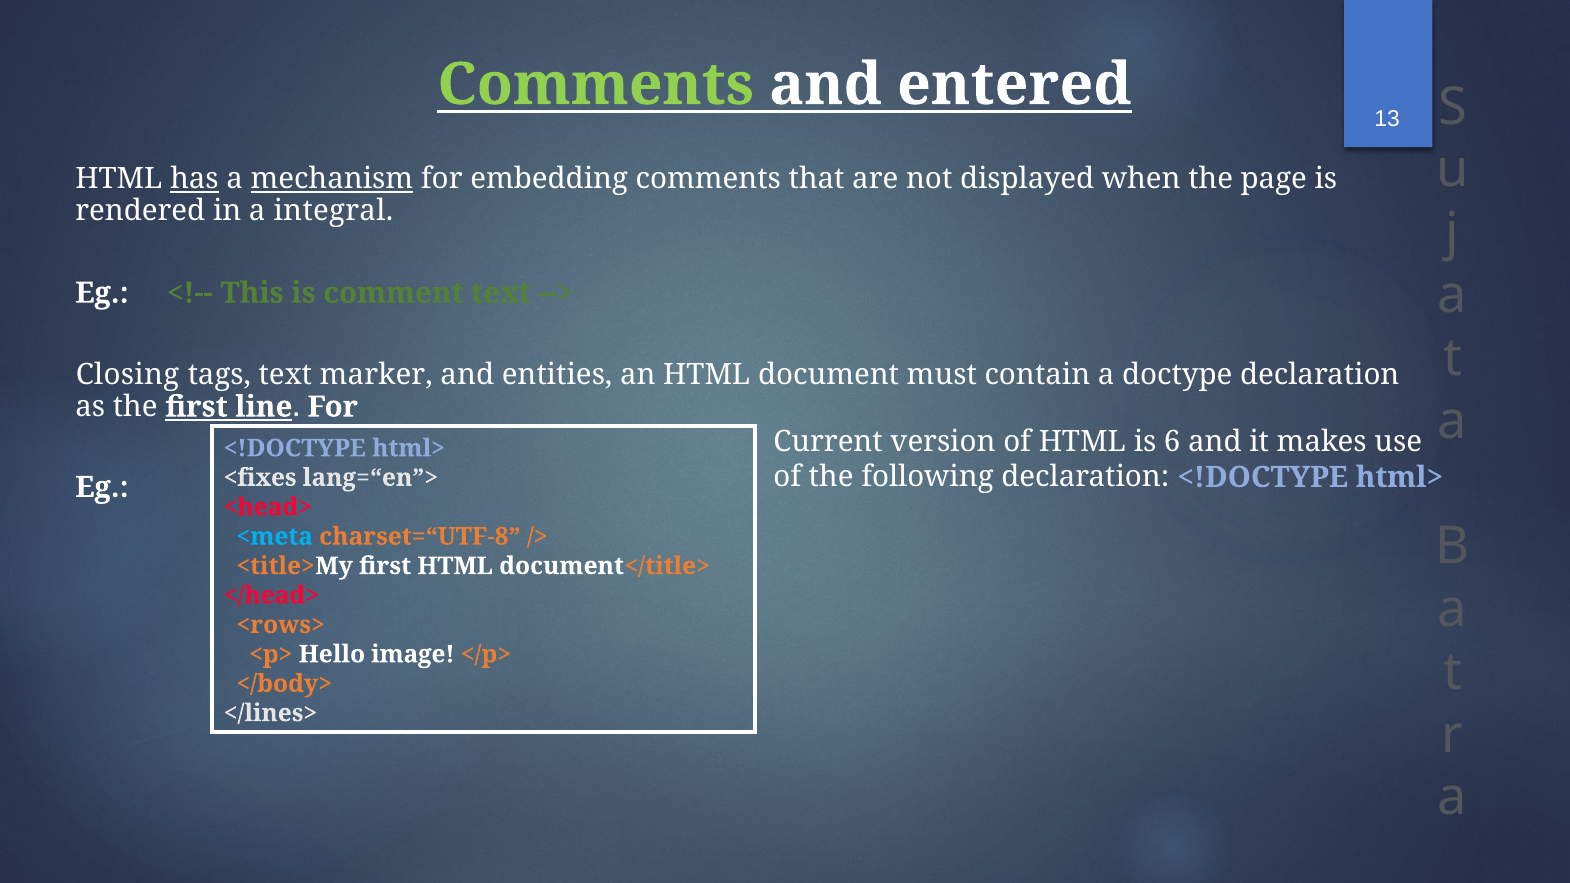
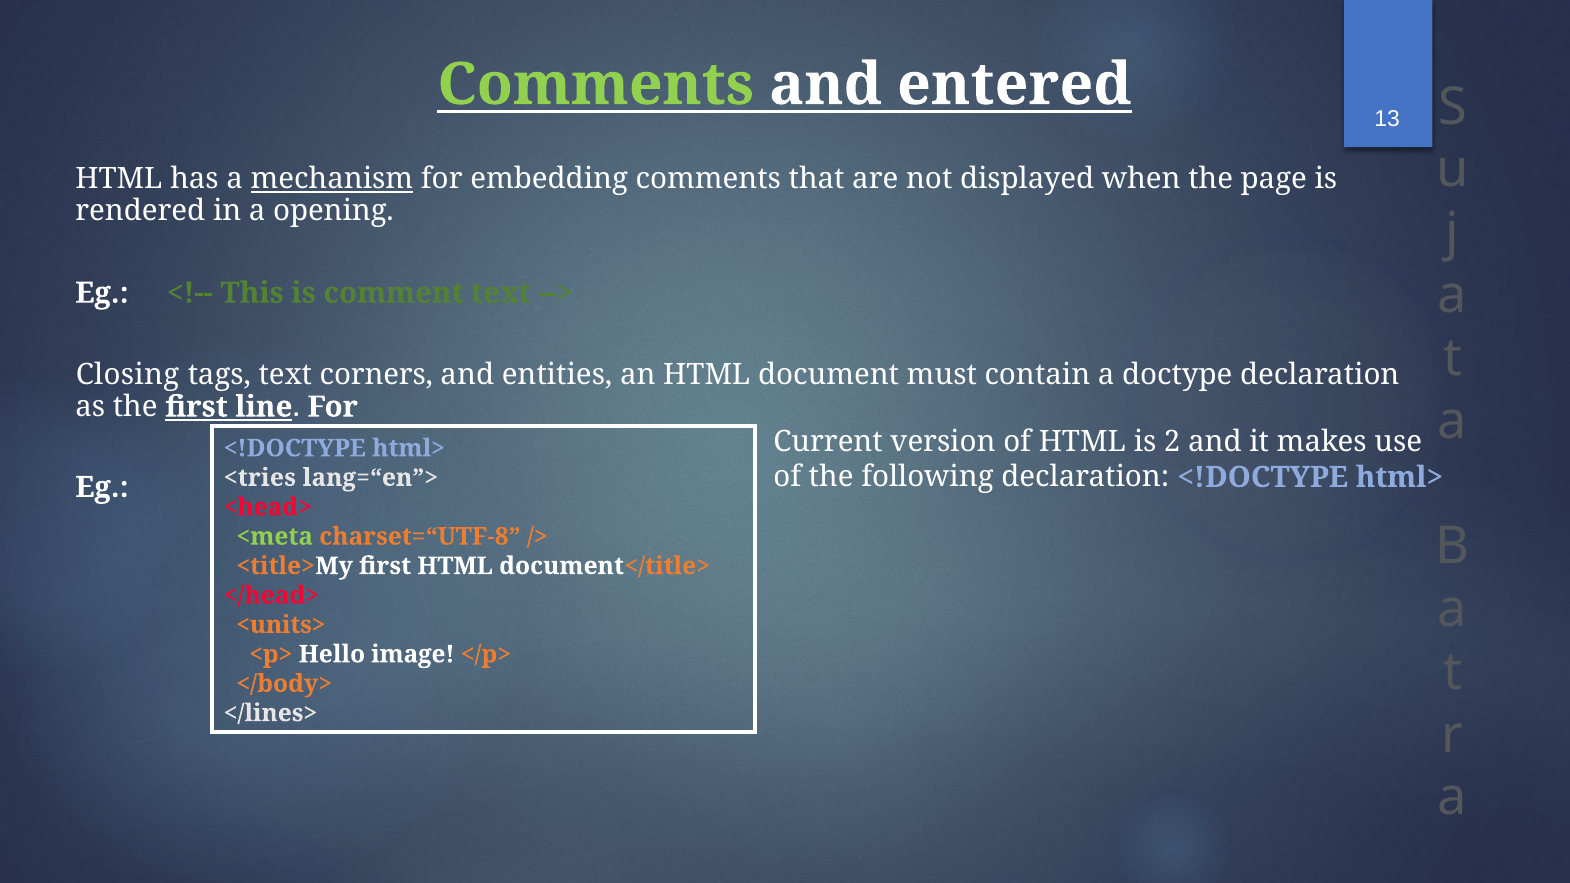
has underline: present -> none (195, 179)
integral: integral -> opening (334, 211)
marker: marker -> corners (376, 375)
6: 6 -> 2 (1172, 442)
<fixes: <fixes -> <tries (260, 478)
<meta colour: light blue -> light green (275, 537)
<rows>: <rows> -> <units> (281, 625)
